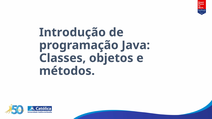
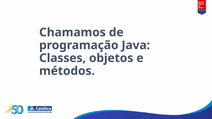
Introdução: Introdução -> Chamamos (72, 32)
